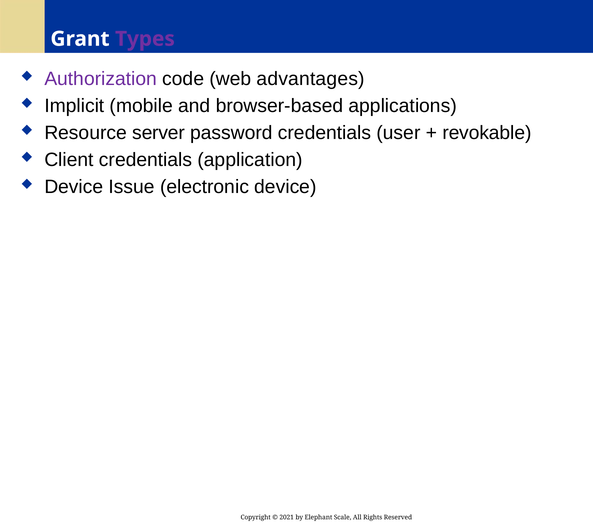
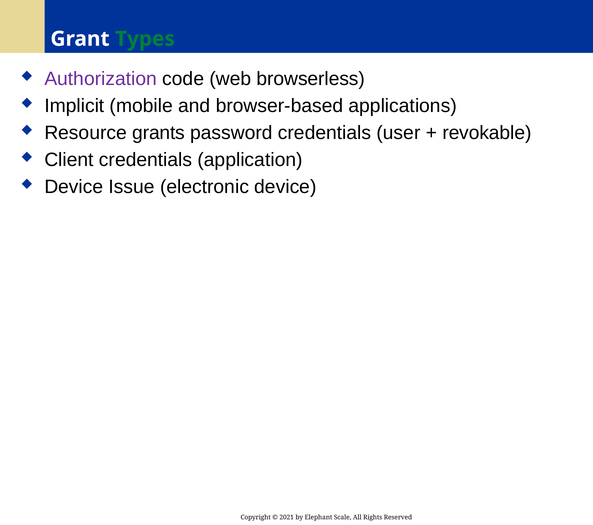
Types colour: purple -> green (145, 39)
advantages: advantages -> browserless (311, 79)
server: server -> grants (159, 133)
